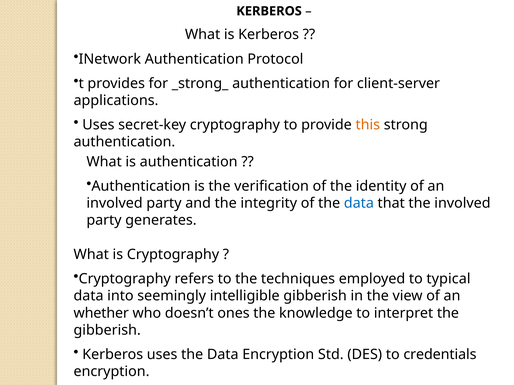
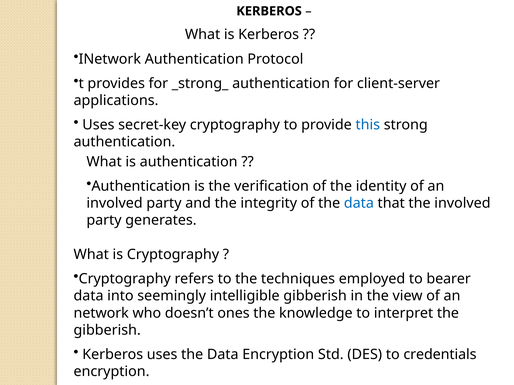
this colour: orange -> blue (368, 125)
typical: typical -> bearer (449, 279)
whether: whether -> network (101, 313)
